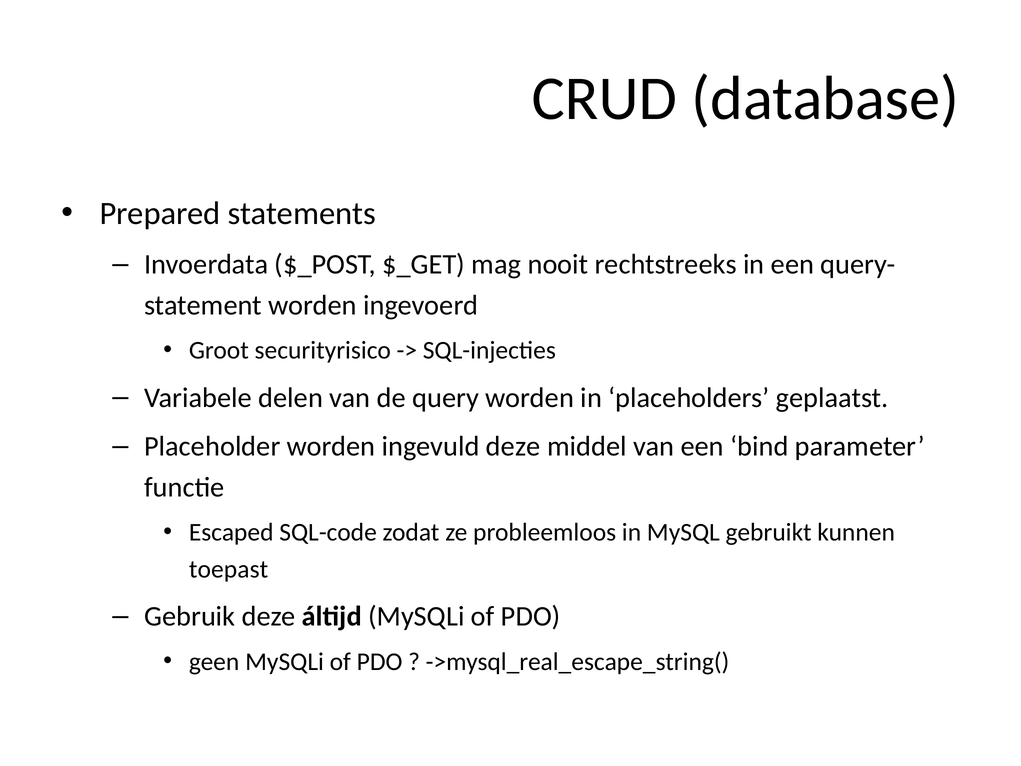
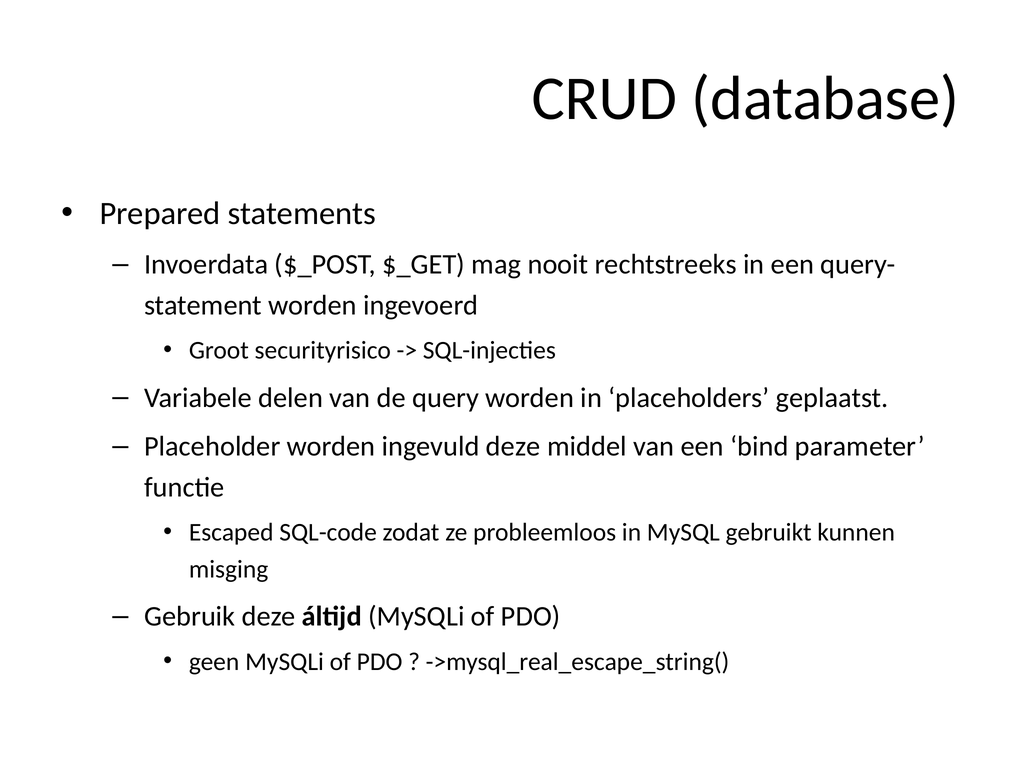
toepast: toepast -> misging (229, 569)
